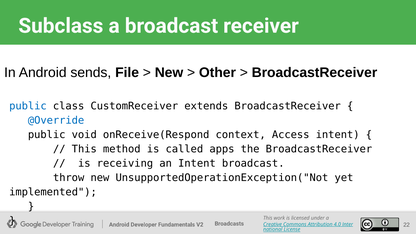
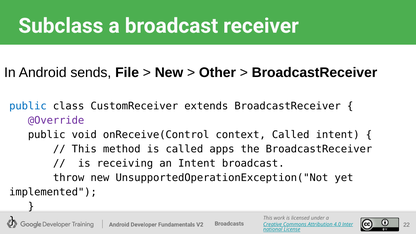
@Override colour: blue -> purple (56, 120)
onReceive(Respond: onReceive(Respond -> onReceive(Control (156, 135)
context Access: Access -> Called (291, 135)
